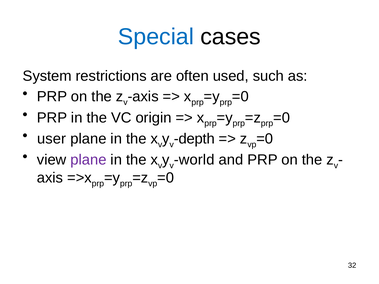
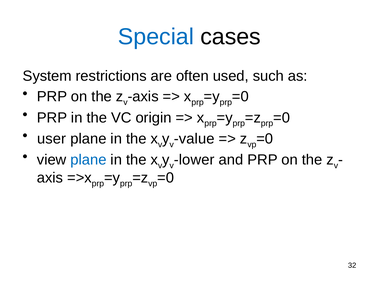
depth: depth -> value (194, 139)
plane colour: purple -> blue (88, 160)
world: world -> lower (194, 160)
